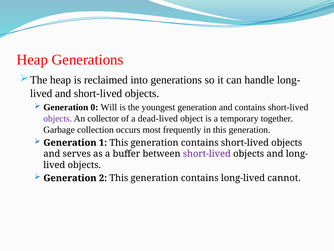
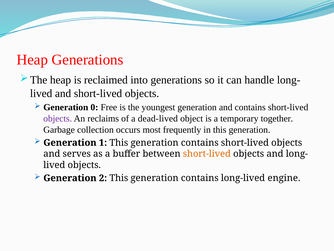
Will: Will -> Free (109, 107)
collector: collector -> reclaims (103, 118)
short-lived colour: purple -> orange (207, 154)
cannot: cannot -> engine (284, 178)
